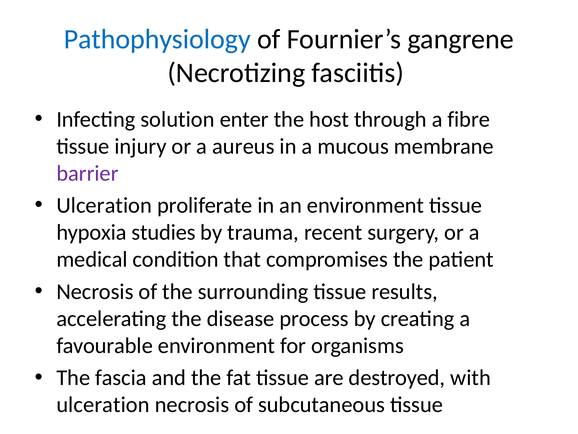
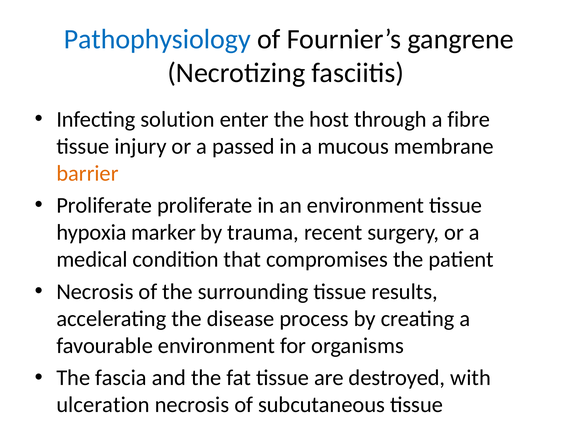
aureus: aureus -> passed (243, 146)
barrier colour: purple -> orange (87, 173)
Ulceration: Ulceration -> Proliferate (104, 205)
studies: studies -> marker (164, 232)
